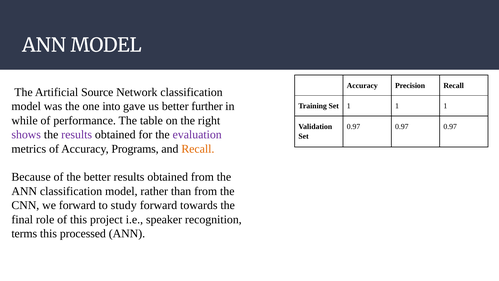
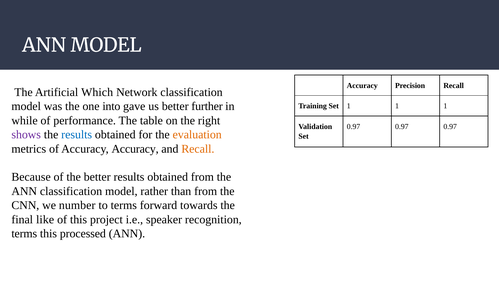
Source: Source -> Which (97, 92)
results colour: purple -> blue (77, 134)
evaluation colour: purple -> orange (197, 134)
Accuracy Programs: Programs -> Accuracy (135, 149)
we forward: forward -> number (77, 205)
to study: study -> terms (124, 205)
role: role -> like (45, 219)
